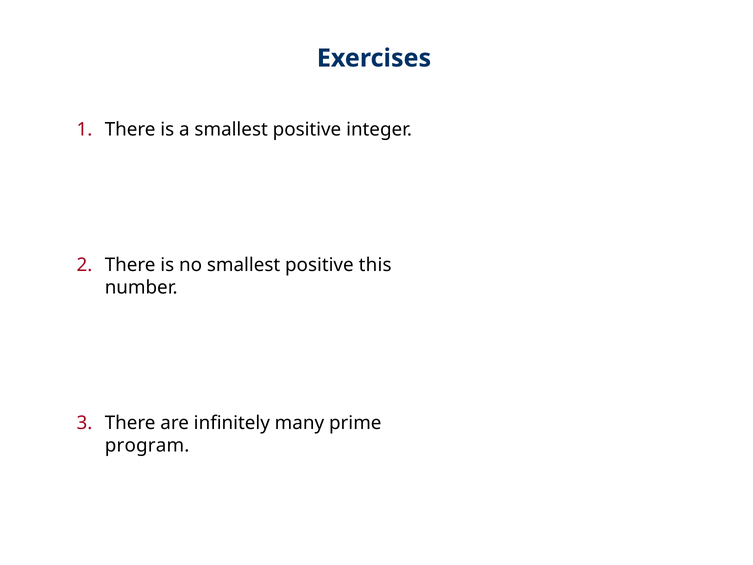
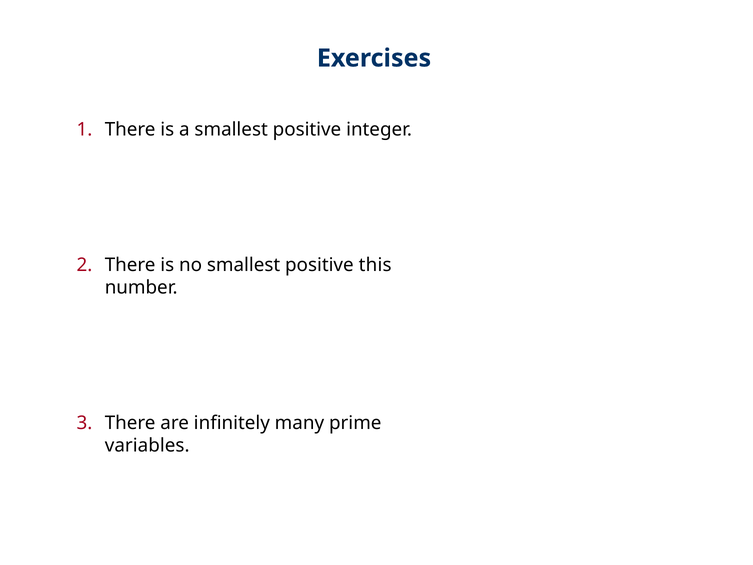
program: program -> variables (147, 446)
